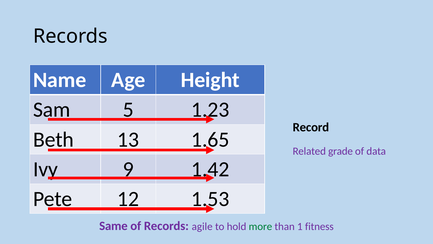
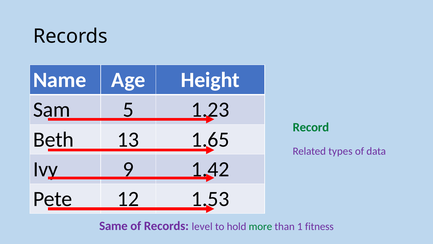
Record colour: black -> green (311, 127)
grade: grade -> types (340, 151)
agile: agile -> level (202, 226)
